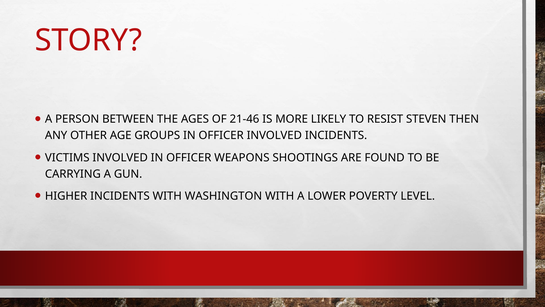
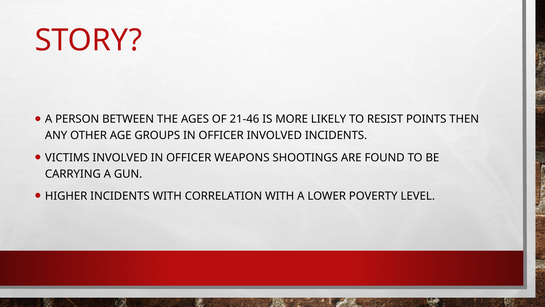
STEVEN: STEVEN -> POINTS (426, 119)
WASHINGTON: WASHINGTON -> CORRELATION (223, 196)
